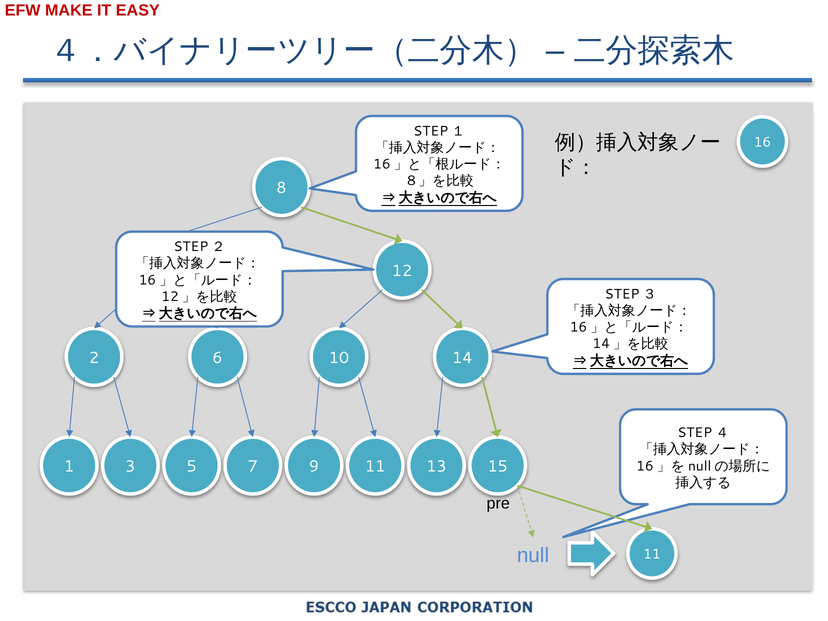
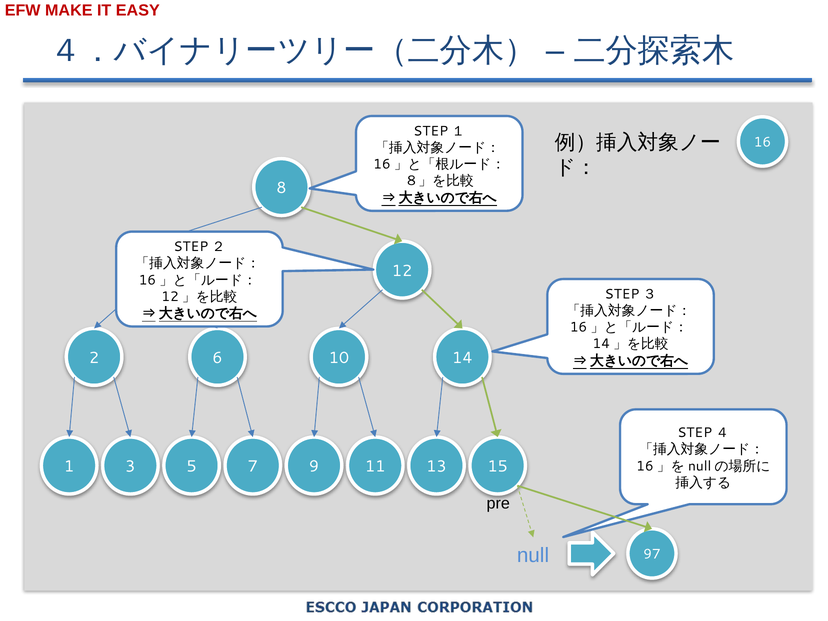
null 11: 11 -> 97 (652, 554)
